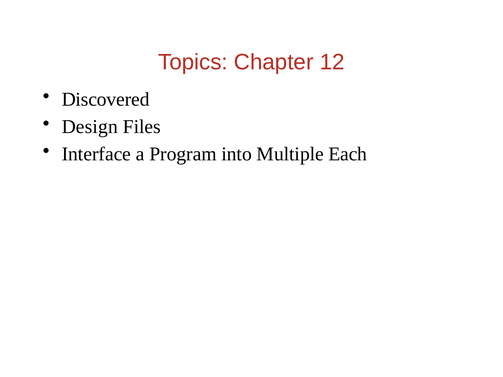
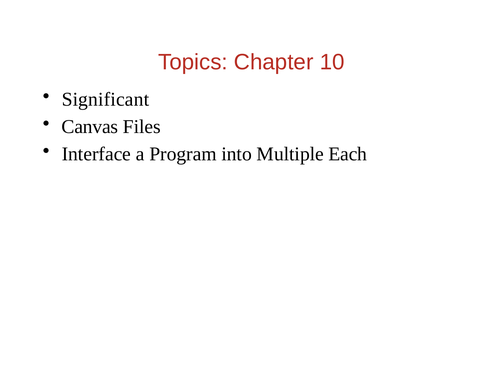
12: 12 -> 10 (332, 62)
Discovered: Discovered -> Significant (105, 99)
Design: Design -> Canvas (90, 127)
